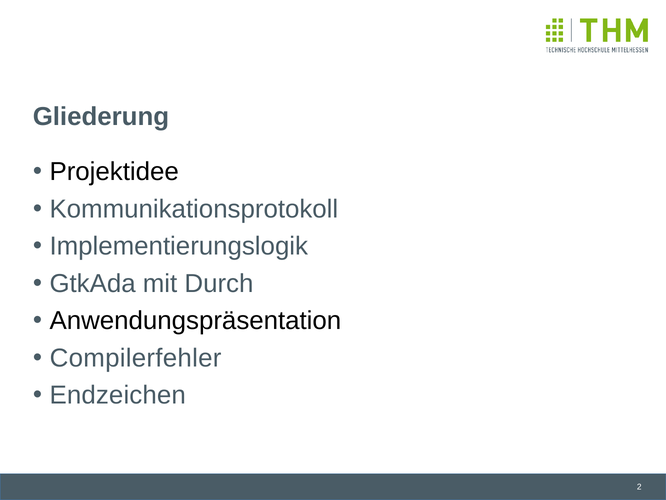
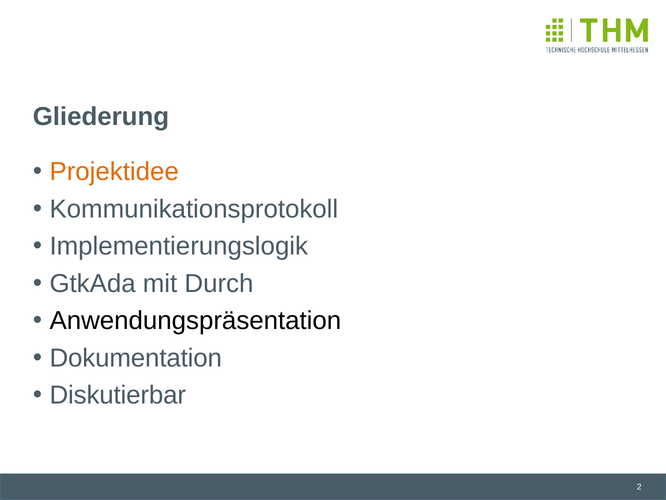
Projektidee colour: black -> orange (114, 172)
Compilerfehler: Compilerfehler -> Dokumentation (136, 358)
Endzeichen: Endzeichen -> Diskutierbar (118, 395)
